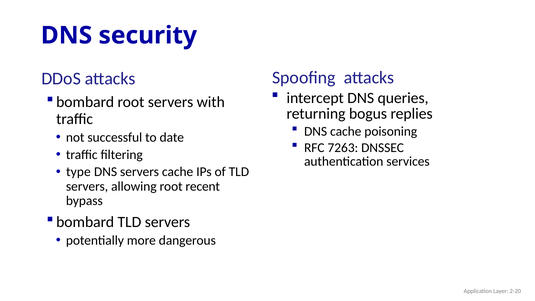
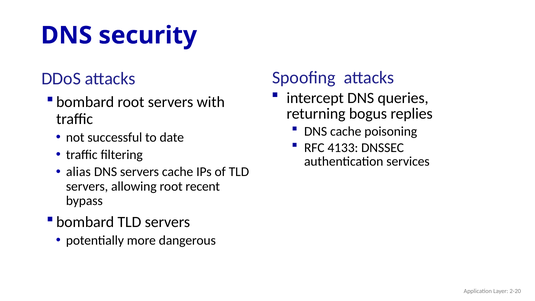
7263: 7263 -> 4133 (343, 148)
type: type -> alias (78, 172)
